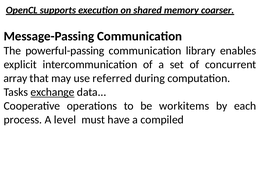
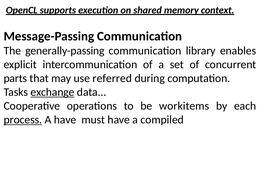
coarser: coarser -> context (218, 10)
powerful-passing: powerful-passing -> generally-passing (65, 51)
array: array -> parts (15, 78)
process underline: none -> present (23, 120)
A level: level -> have (65, 120)
